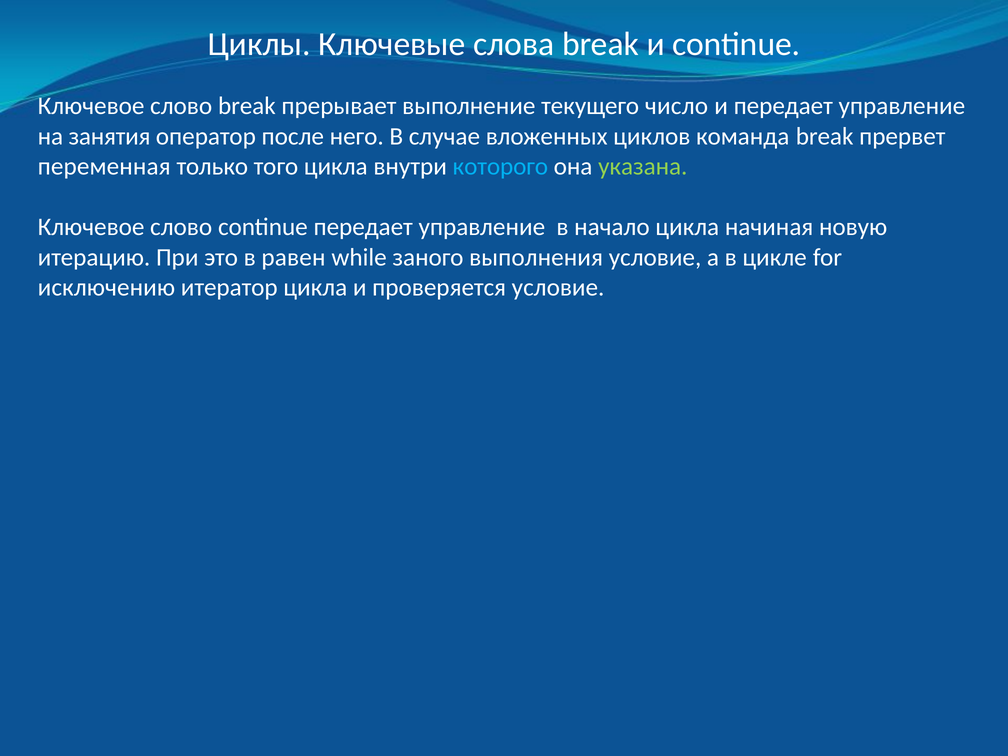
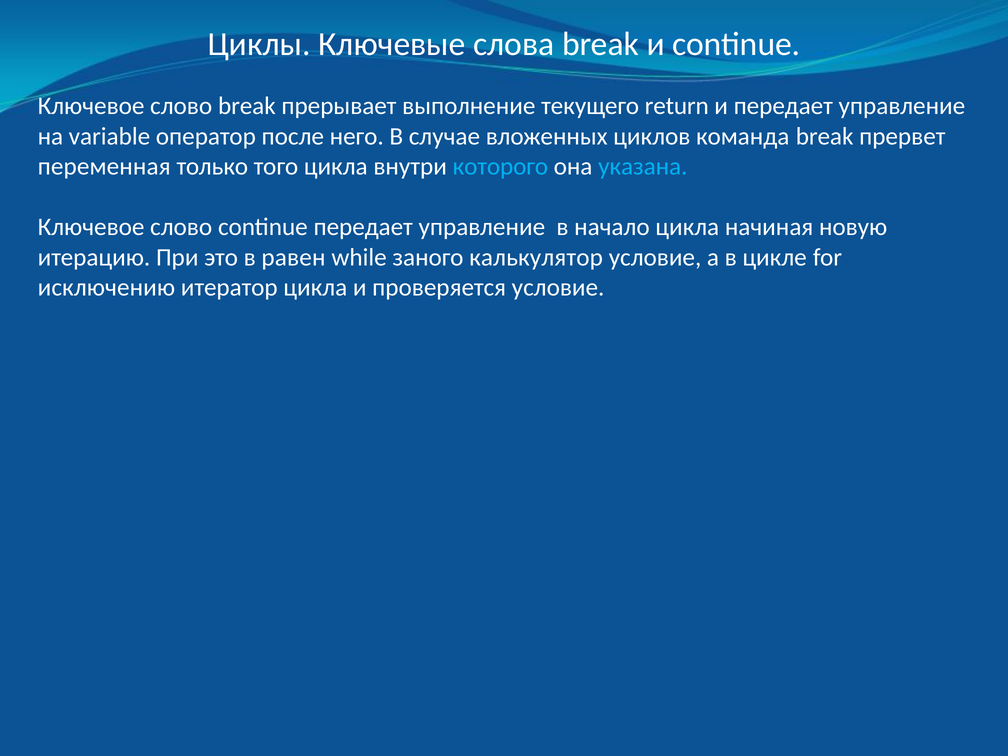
число: число -> return (677, 106)
занятия: занятия -> variable (109, 136)
указана colour: light green -> light blue (643, 167)
выполнения: выполнения -> калькулятор (536, 257)
